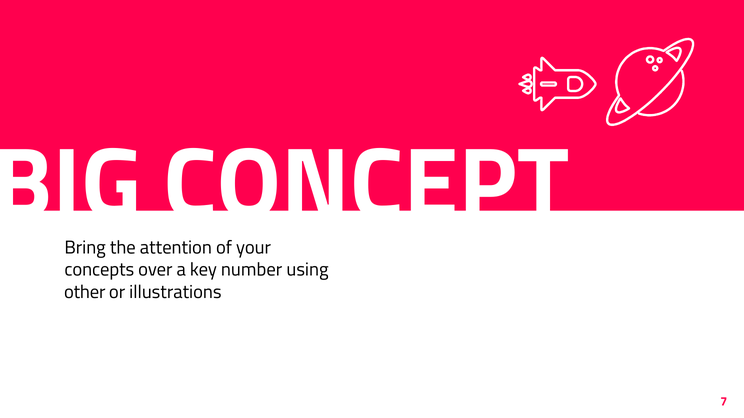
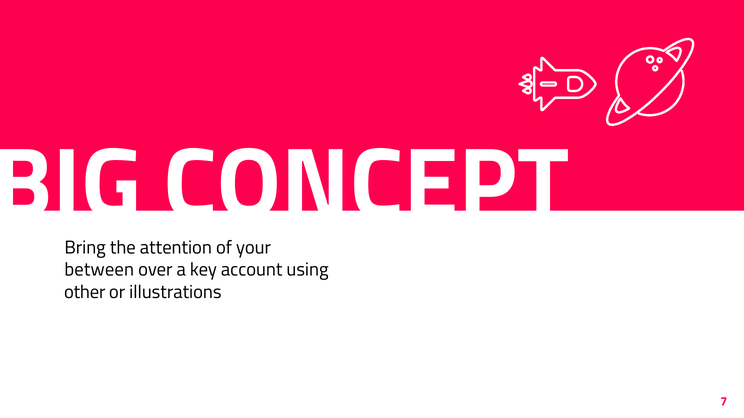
concepts: concepts -> between (99, 270)
number: number -> account (252, 270)
